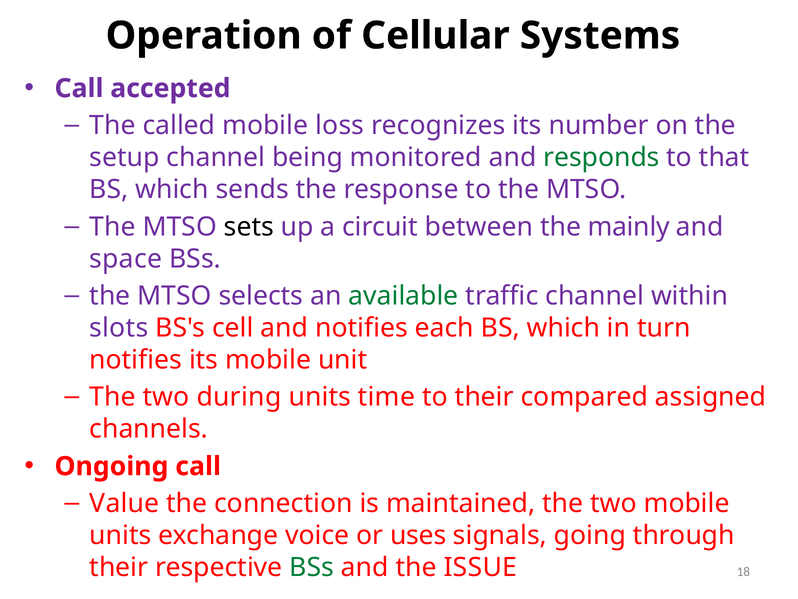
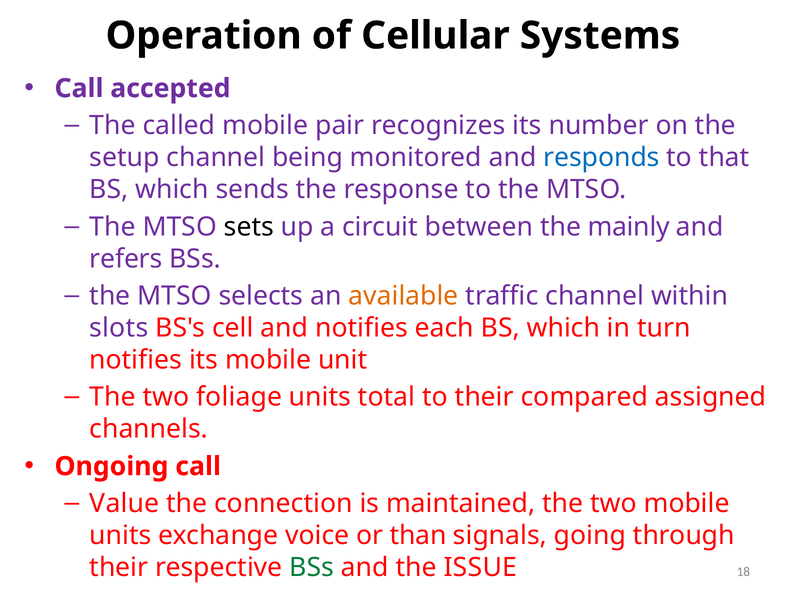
loss: loss -> pair (340, 126)
responds colour: green -> blue (601, 157)
space: space -> refers (126, 259)
available colour: green -> orange (403, 296)
during: during -> foliage (239, 397)
time: time -> total (387, 397)
uses: uses -> than (418, 535)
